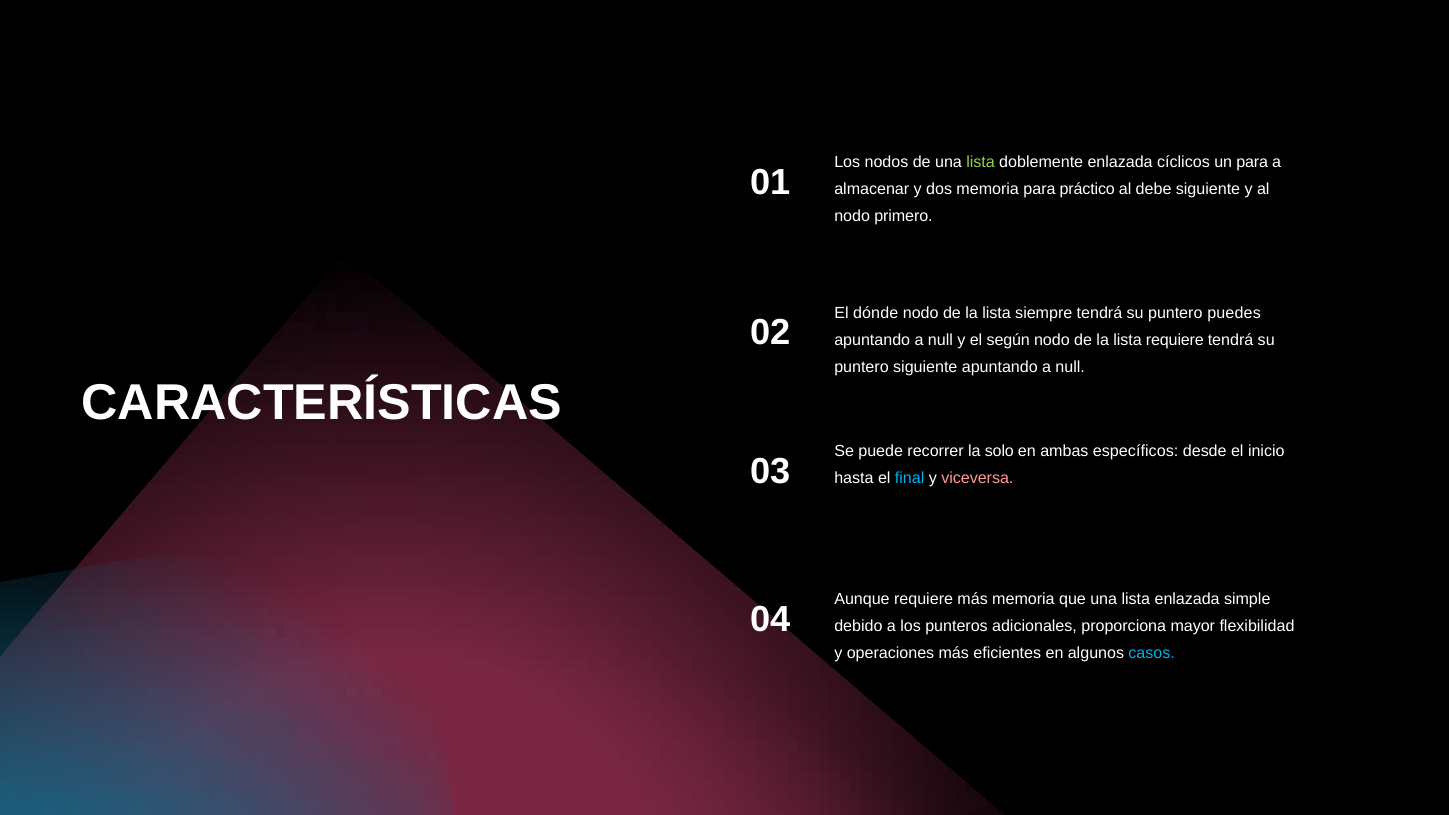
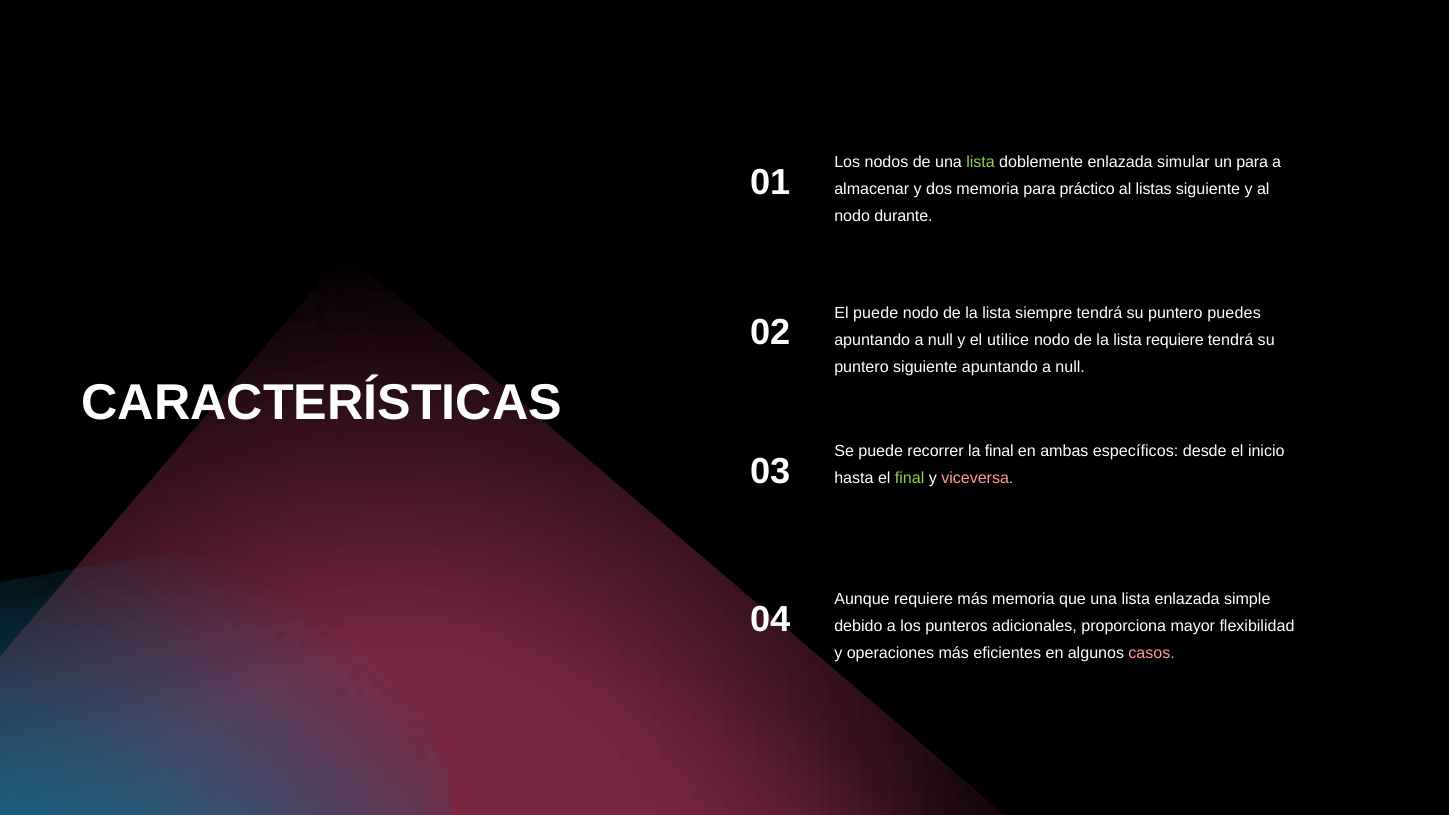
cíclicos: cíclicos -> simular (1183, 162)
debe: debe -> listas (1154, 189)
primero: primero -> durante (903, 216)
El dónde: dónde -> puede (876, 313)
según: según -> utilice (1008, 340)
la solo: solo -> final (999, 452)
final colour: light blue -> light green (910, 479)
casos colour: light blue -> pink (1152, 653)
